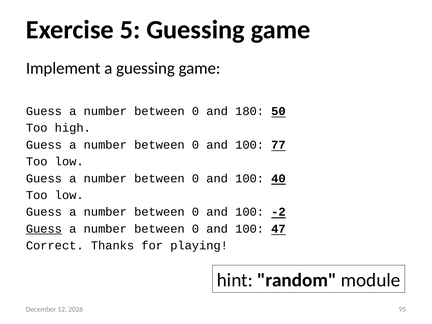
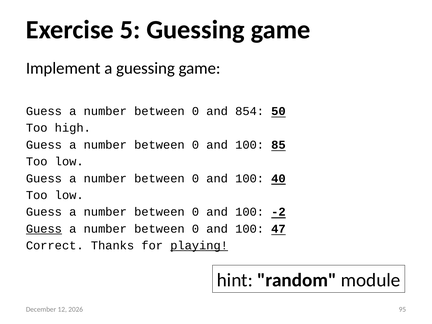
180: 180 -> 854 (250, 111)
77: 77 -> 85 (278, 145)
playing underline: none -> present (199, 246)
